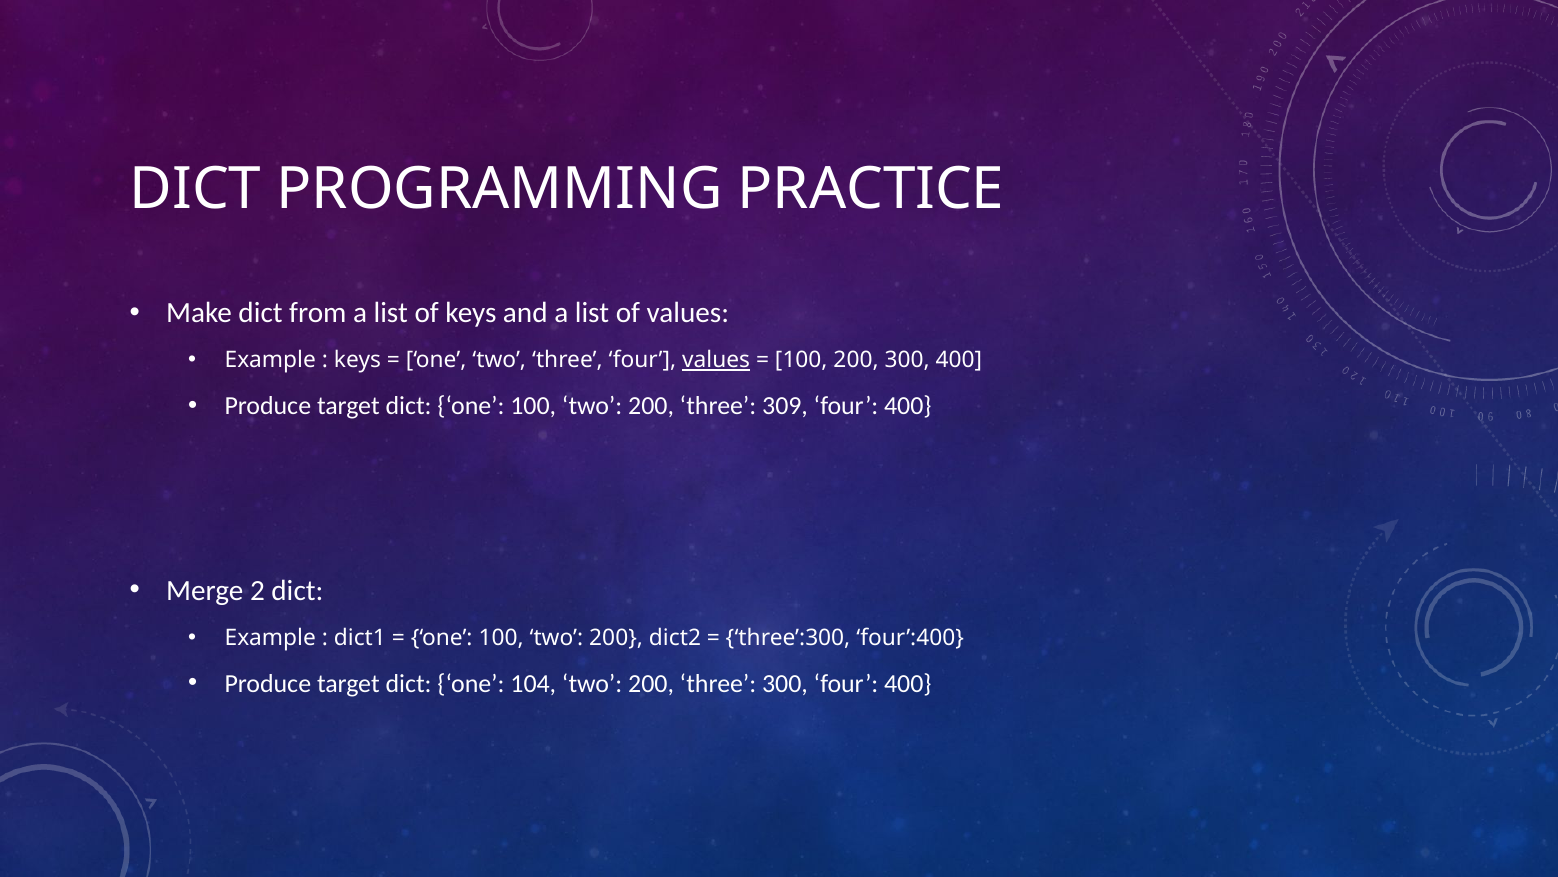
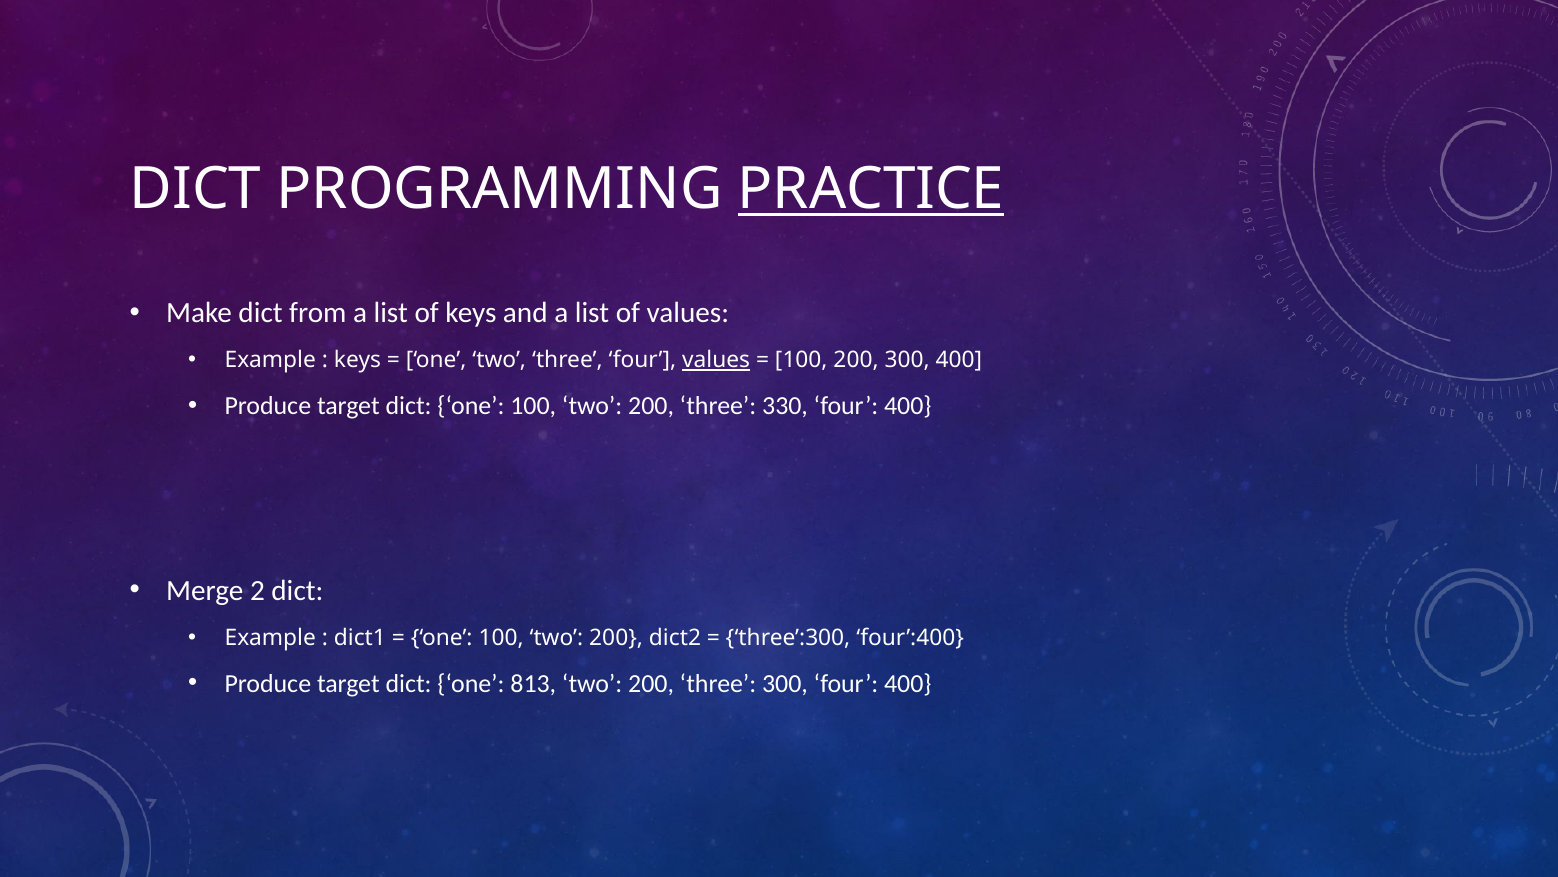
PRACTICE underline: none -> present (871, 189)
309: 309 -> 330 (785, 406)
104: 104 -> 813 (533, 683)
